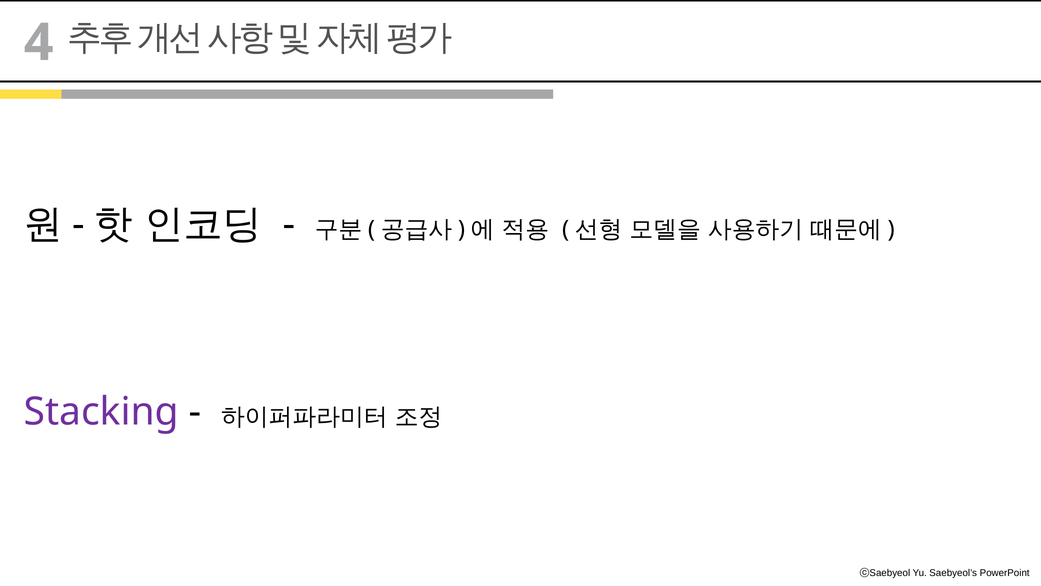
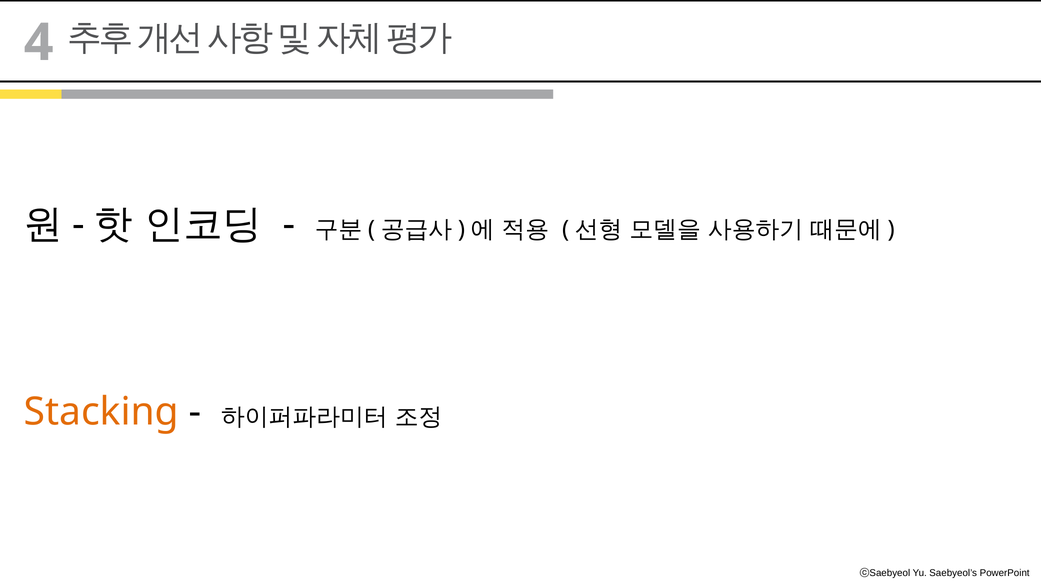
Stacking colour: purple -> orange (101, 412)
